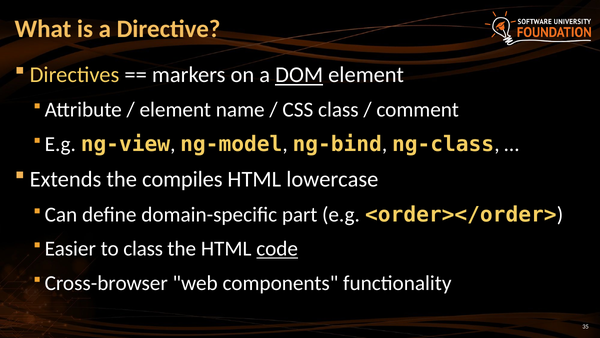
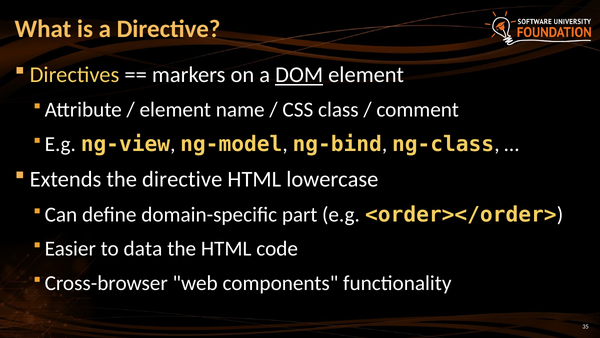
the compiles: compiles -> directive (182, 179)
to class: class -> data (143, 248)
code underline: present -> none (277, 248)
